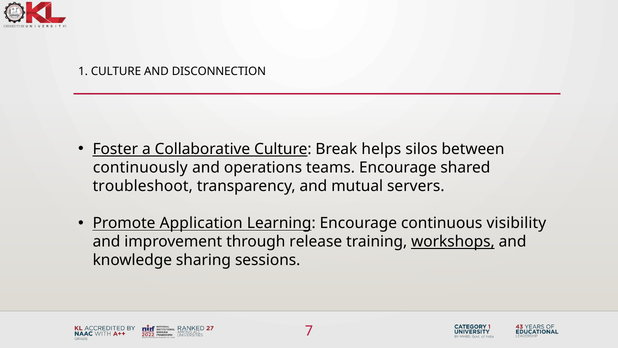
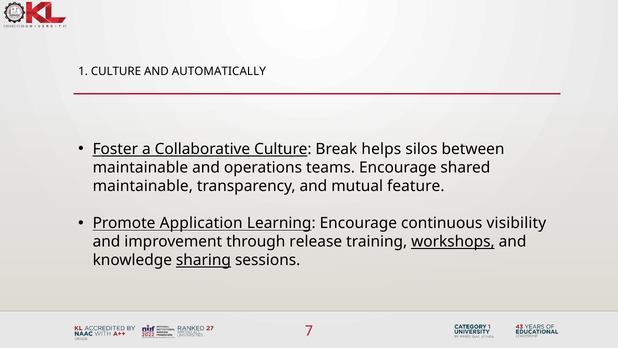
DISCONNECTION: DISCONNECTION -> AUTOMATICALLY (219, 71)
continuously: continuously -> maintainable (140, 167)
troubleshoot: troubleshoot -> maintainable (143, 186)
servers: servers -> feature (416, 186)
sharing underline: none -> present (203, 260)
